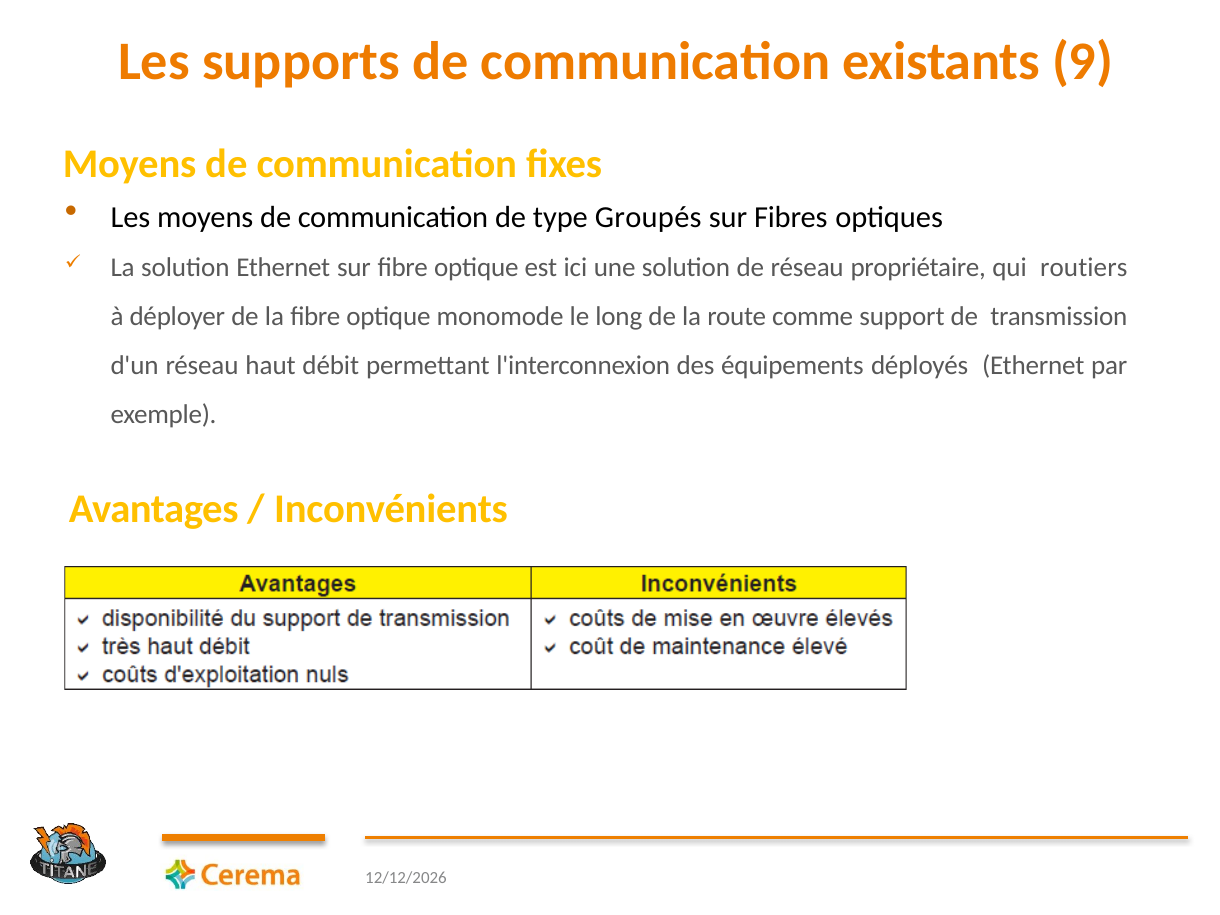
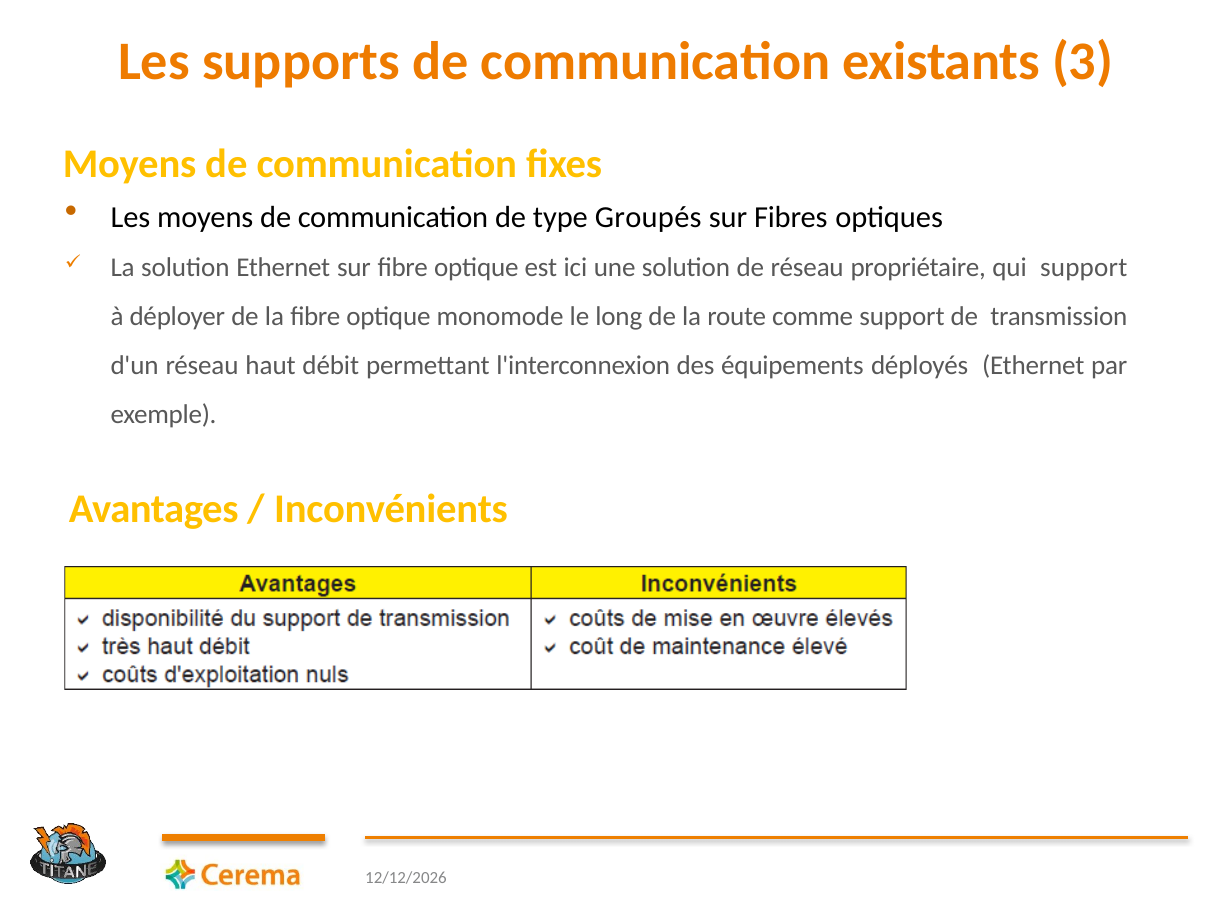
9: 9 -> 3 (1083, 62)
qui routiers: routiers -> support (1084, 268)
